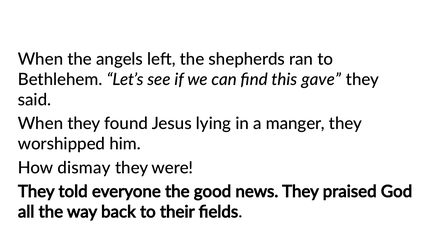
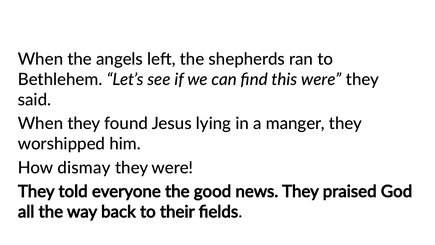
this gave: gave -> were (321, 80)
